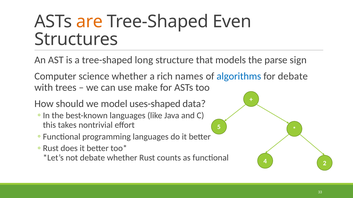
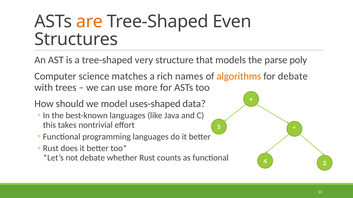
long: long -> very (144, 60)
sign: sign -> poly (298, 60)
science whether: whether -> matches (130, 77)
algorithms colour: blue -> orange (239, 77)
make: make -> more (146, 88)
